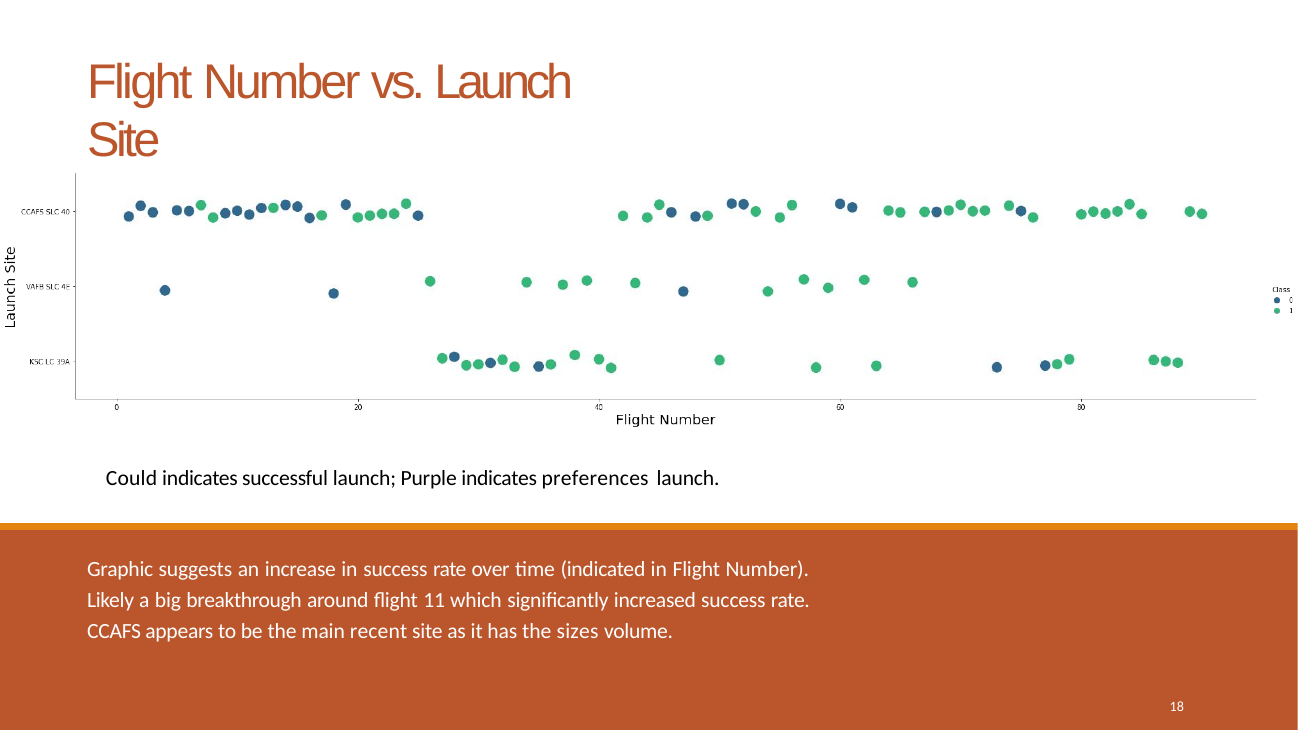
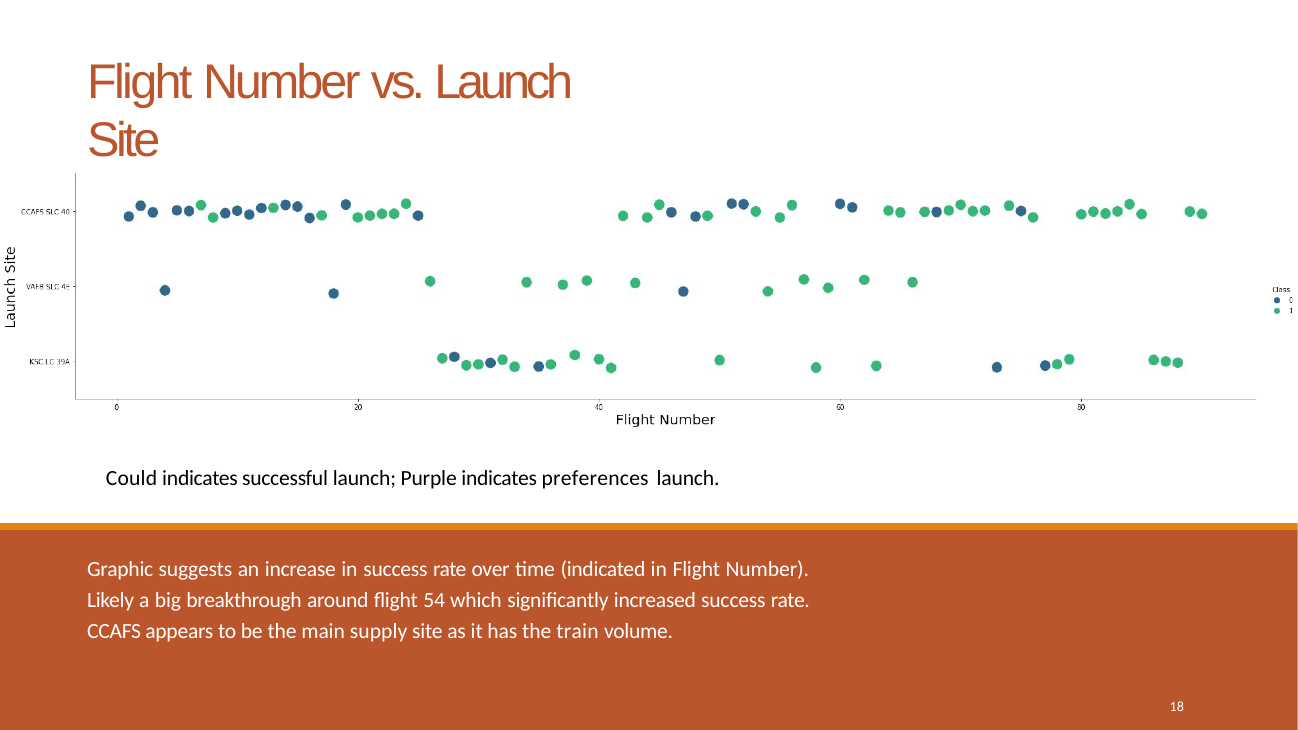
11: 11 -> 54 (434, 600)
recent: recent -> supply (379, 631)
sizes: sizes -> train (578, 631)
